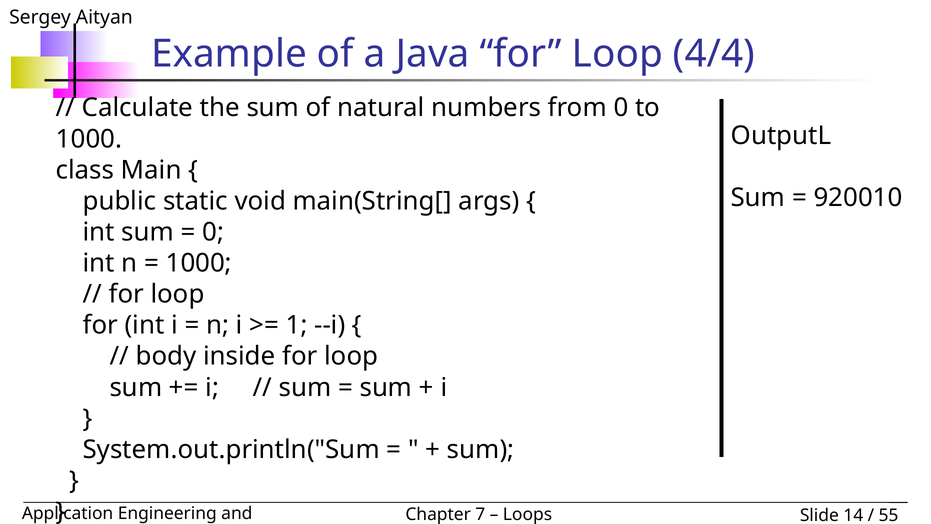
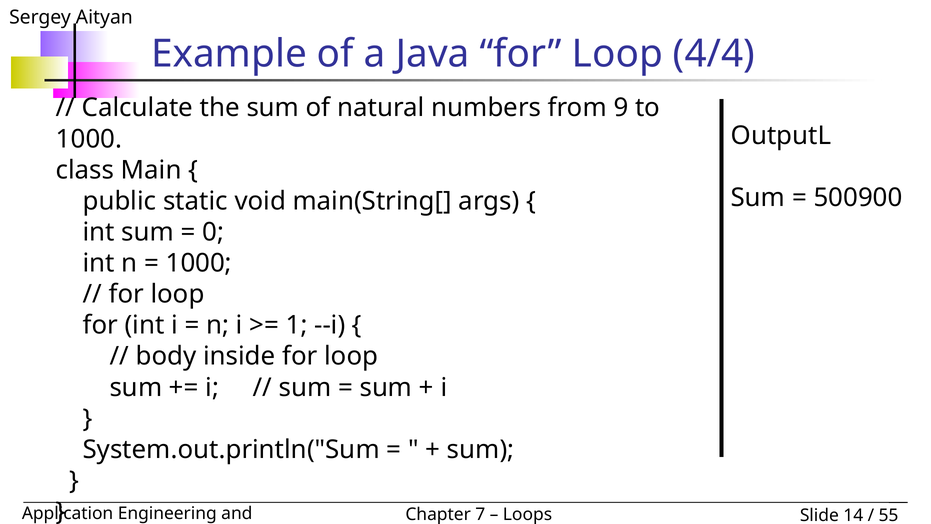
from 0: 0 -> 9 (621, 108)
920010: 920010 -> 500900 (858, 198)
